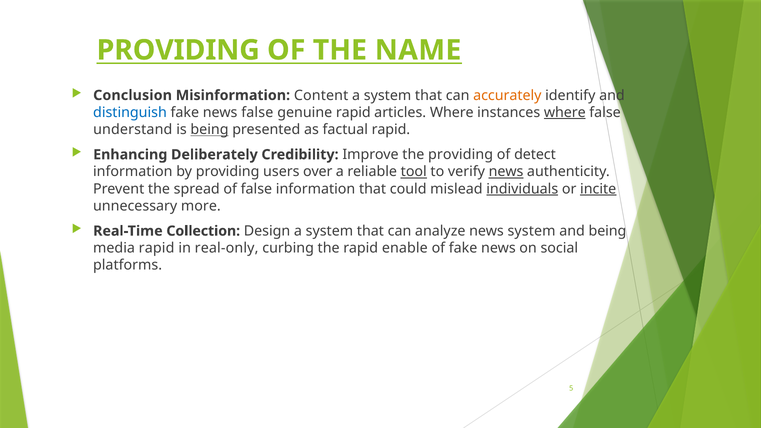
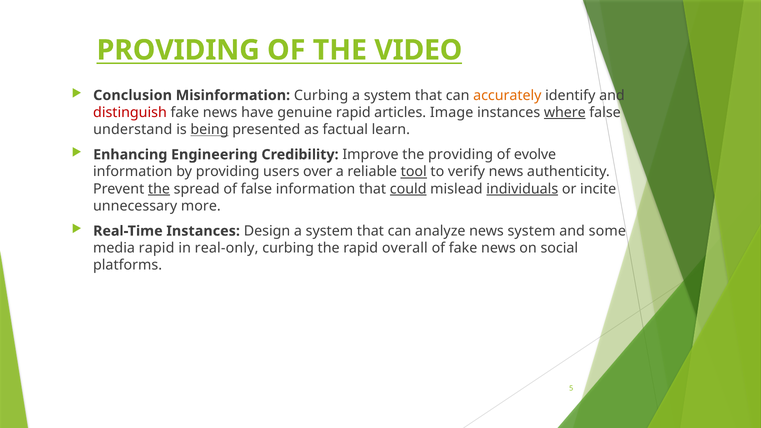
NAME: NAME -> VIDEO (418, 50)
Misinformation Content: Content -> Curbing (321, 95)
distinguish colour: blue -> red (130, 112)
news false: false -> have (257, 112)
articles Where: Where -> Image (452, 112)
factual rapid: rapid -> learn (391, 130)
Deliberately: Deliberately -> Engineering (214, 155)
detect: detect -> evolve (535, 155)
news underline: present -> none (506, 172)
the underline: none -> present (159, 189)
could underline: none -> present (408, 189)
incite underline: present -> none (598, 189)
Real-Time Collection: Collection -> Instances (203, 231)
and being: being -> some (607, 231)
enable: enable -> overall (405, 248)
